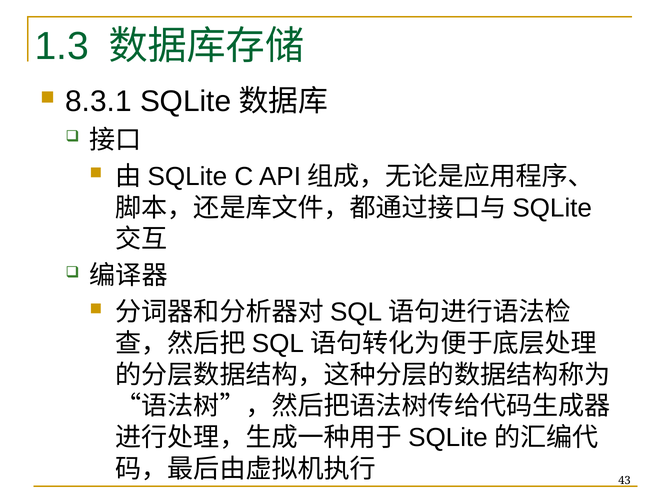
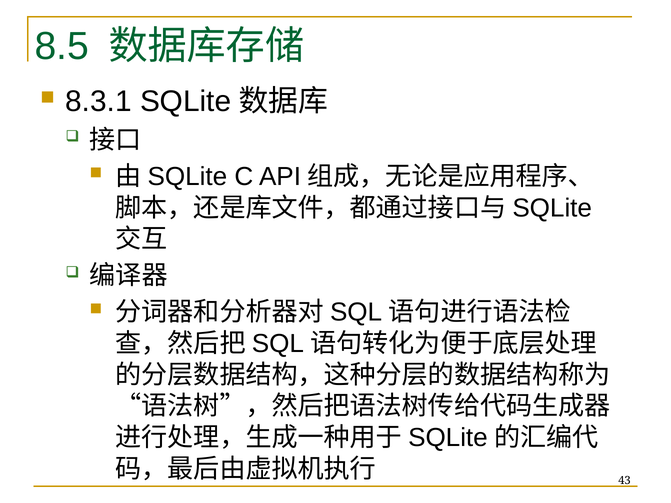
1.3: 1.3 -> 8.5 (62, 46)
